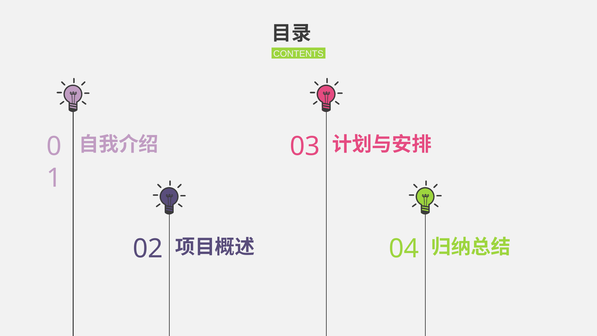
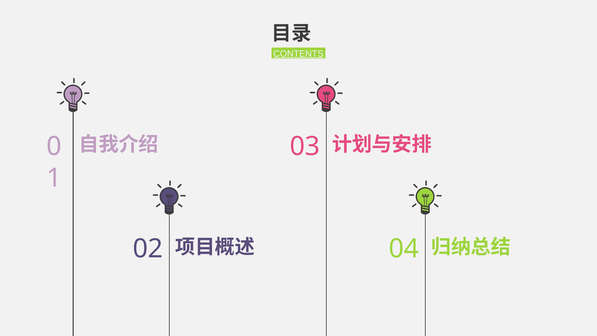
CONTENTS underline: none -> present (298, 54)
